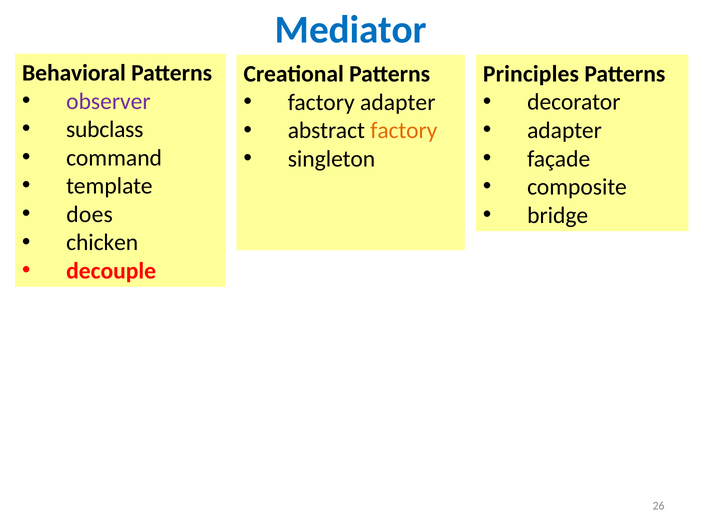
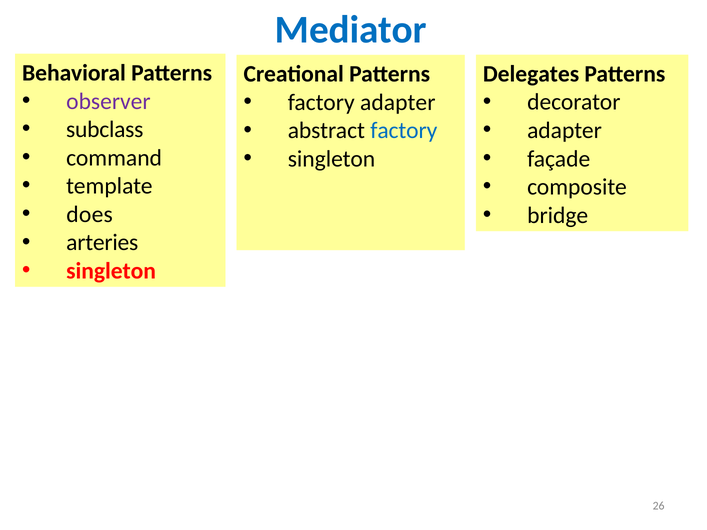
Principles: Principles -> Delegates (531, 74)
factory colour: orange -> blue (404, 131)
chicken: chicken -> arteries (102, 243)
decouple: decouple -> singleton (111, 271)
